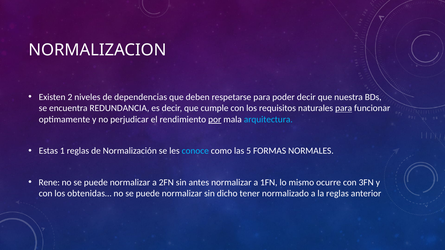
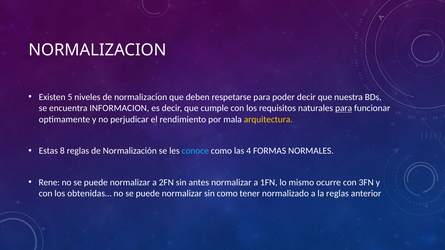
2: 2 -> 5 (70, 97)
de dependencias: dependencias -> normalizacion (141, 97)
REDUNDANCIA: REDUNDANCIA -> INFORMACION (119, 108)
por underline: present -> none (215, 119)
arquitectura colour: light blue -> yellow (268, 119)
1: 1 -> 8 (62, 151)
5: 5 -> 4 (249, 151)
sin dicho: dicho -> como (227, 194)
